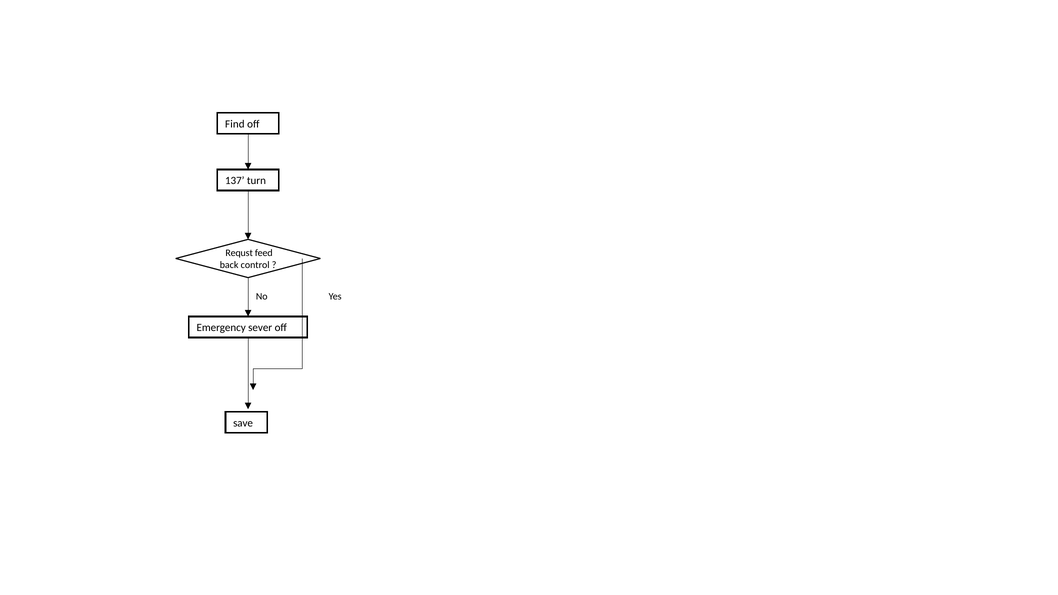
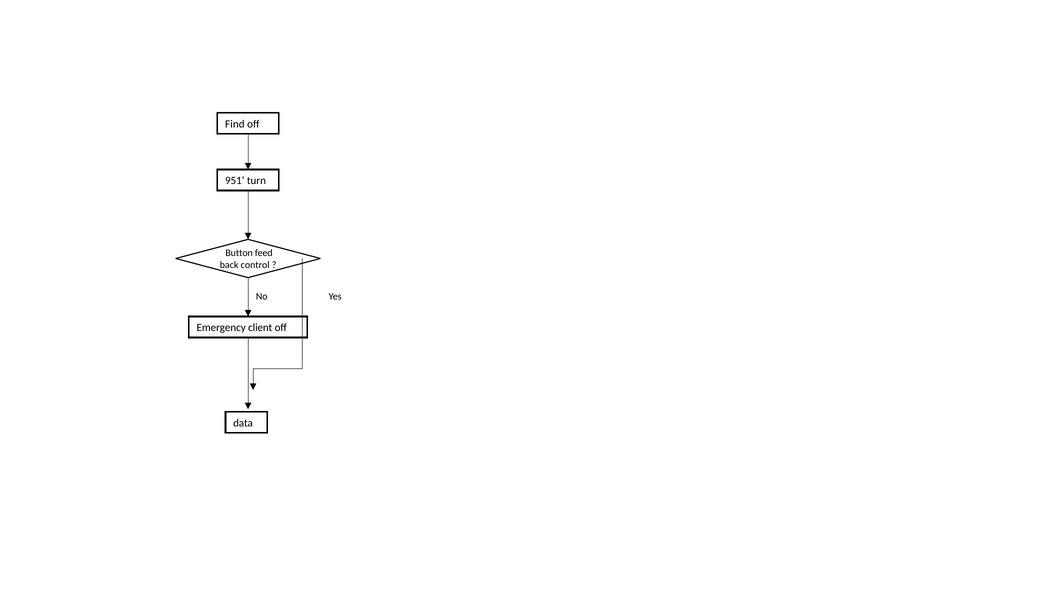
137: 137 -> 951 (235, 181)
Requst: Requst -> Button (239, 253)
sever: sever -> client (260, 328)
save: save -> data (243, 423)
